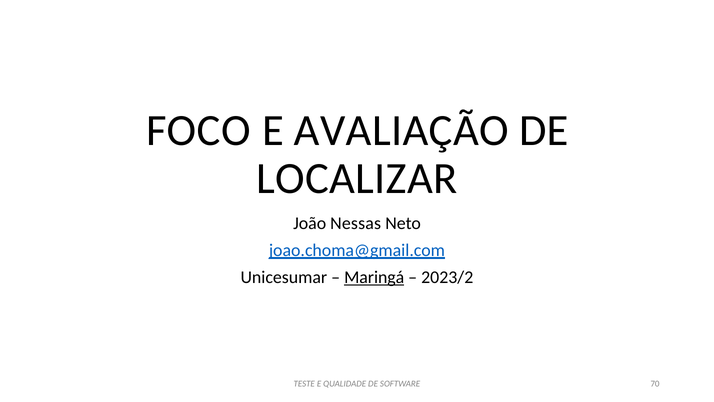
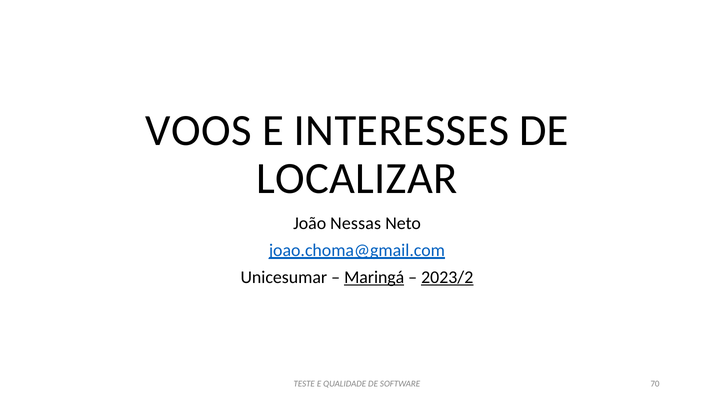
FOCO: FOCO -> VOOS (198, 130)
AVALIAÇÃO: AVALIAÇÃO -> INTERESSES (402, 130)
2023/2 underline: none -> present (447, 277)
